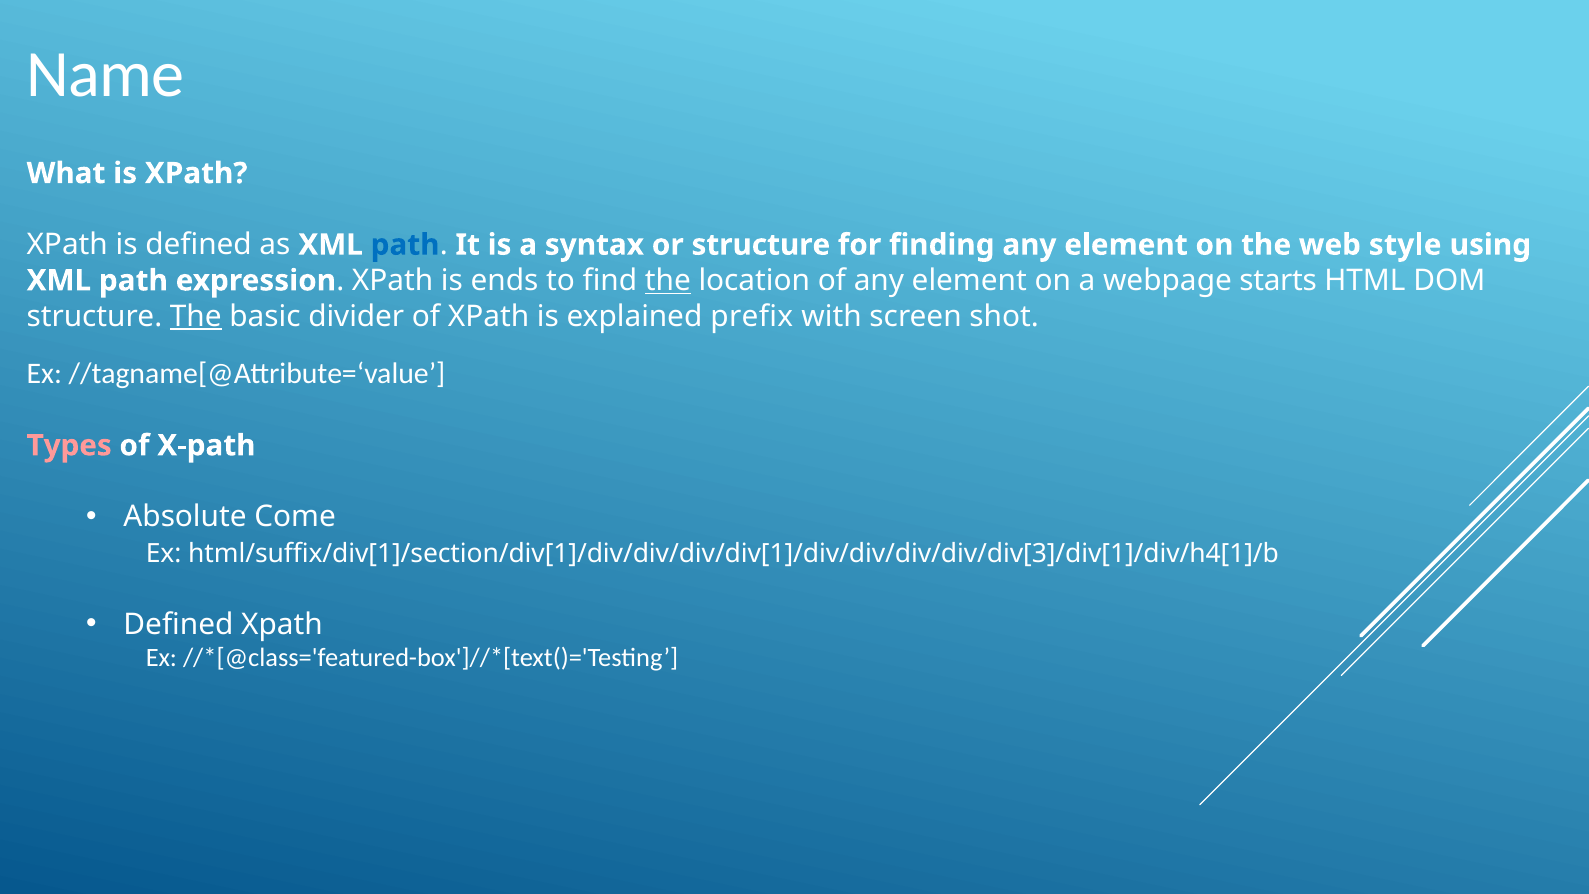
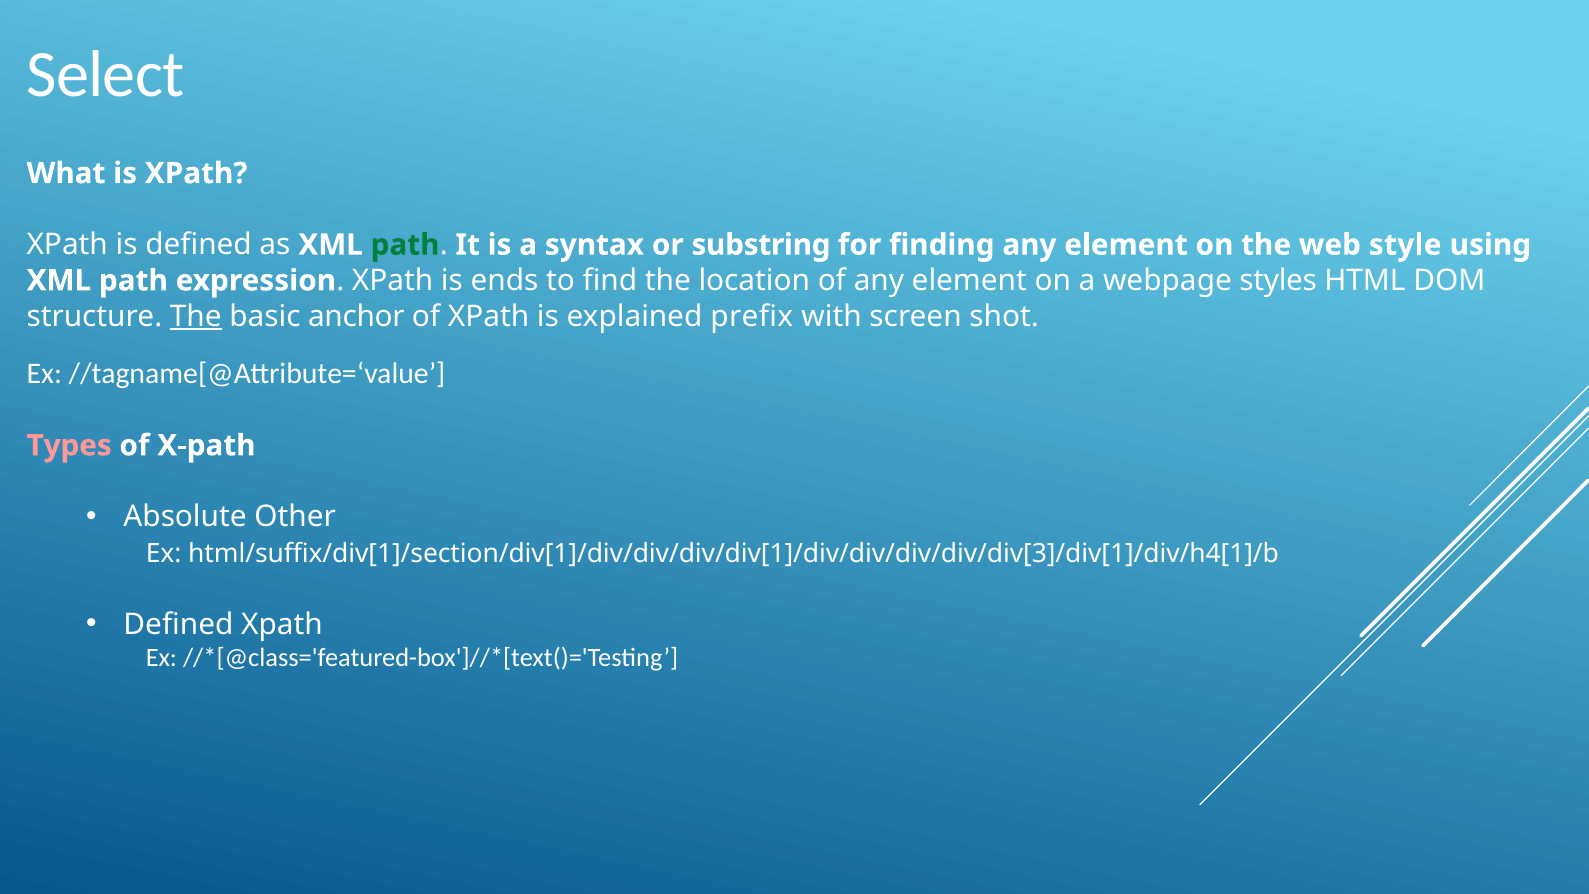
Name: Name -> Select (105, 75)
path colour: blue -> green (405, 245)
or structure: structure -> substring (761, 245)
the underline: present -> none (668, 281)
starts: starts -> styles (1278, 281)
divider: divider -> anchor (356, 316)
Come: Come -> Other (295, 517)
